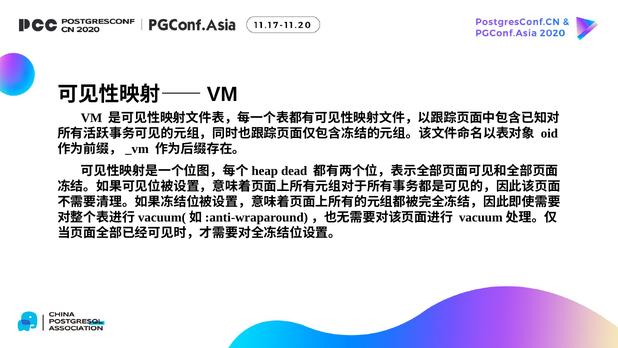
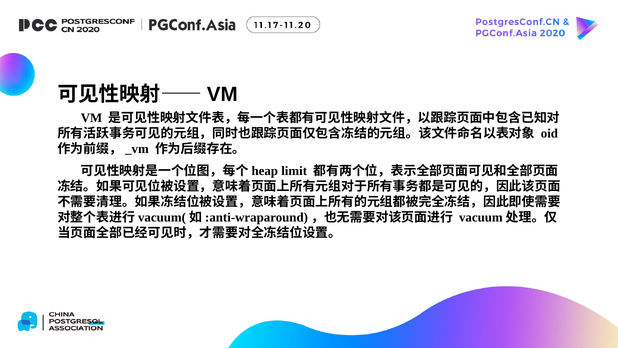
dead: dead -> limit (294, 171)
